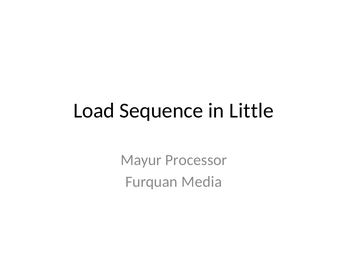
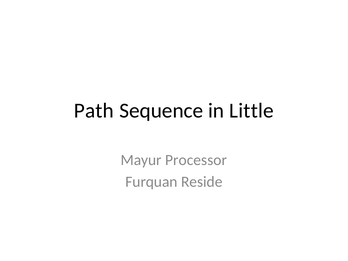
Load: Load -> Path (94, 111)
Media: Media -> Reside (202, 182)
